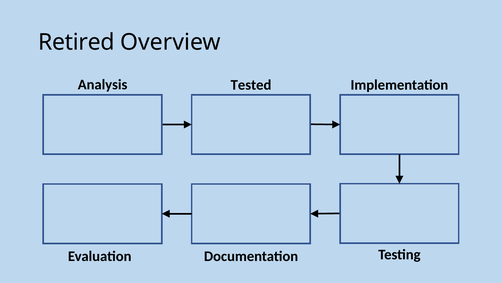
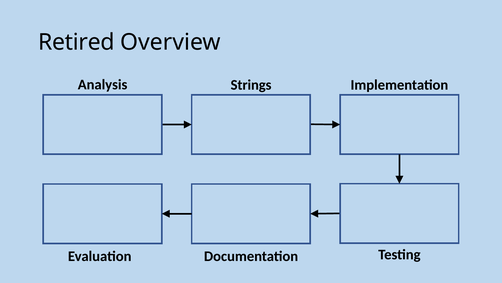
Tested: Tested -> Strings (251, 85)
